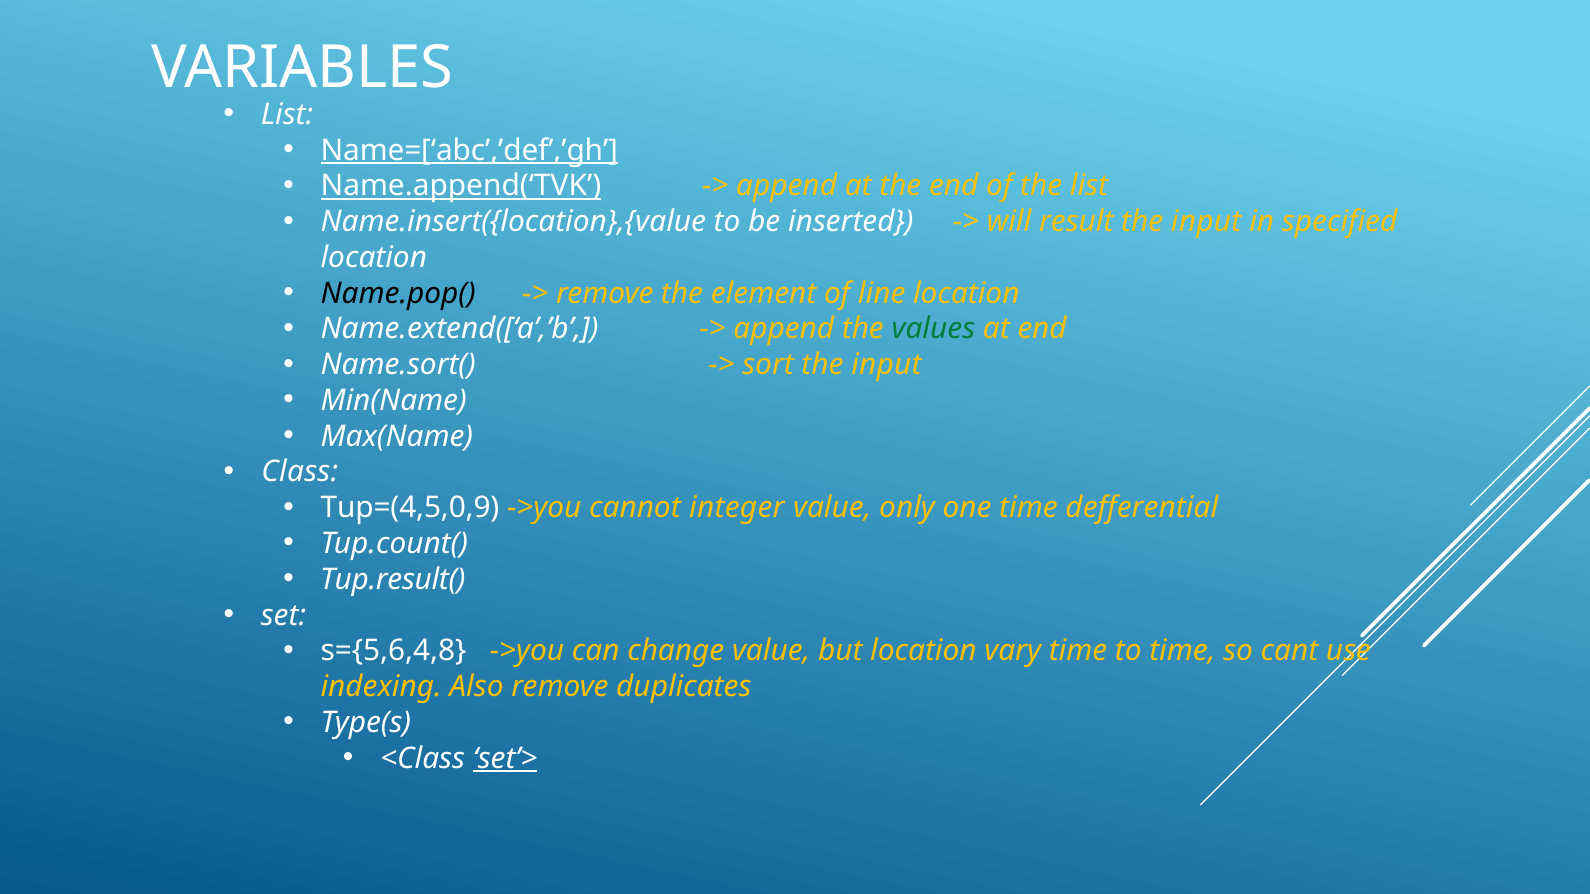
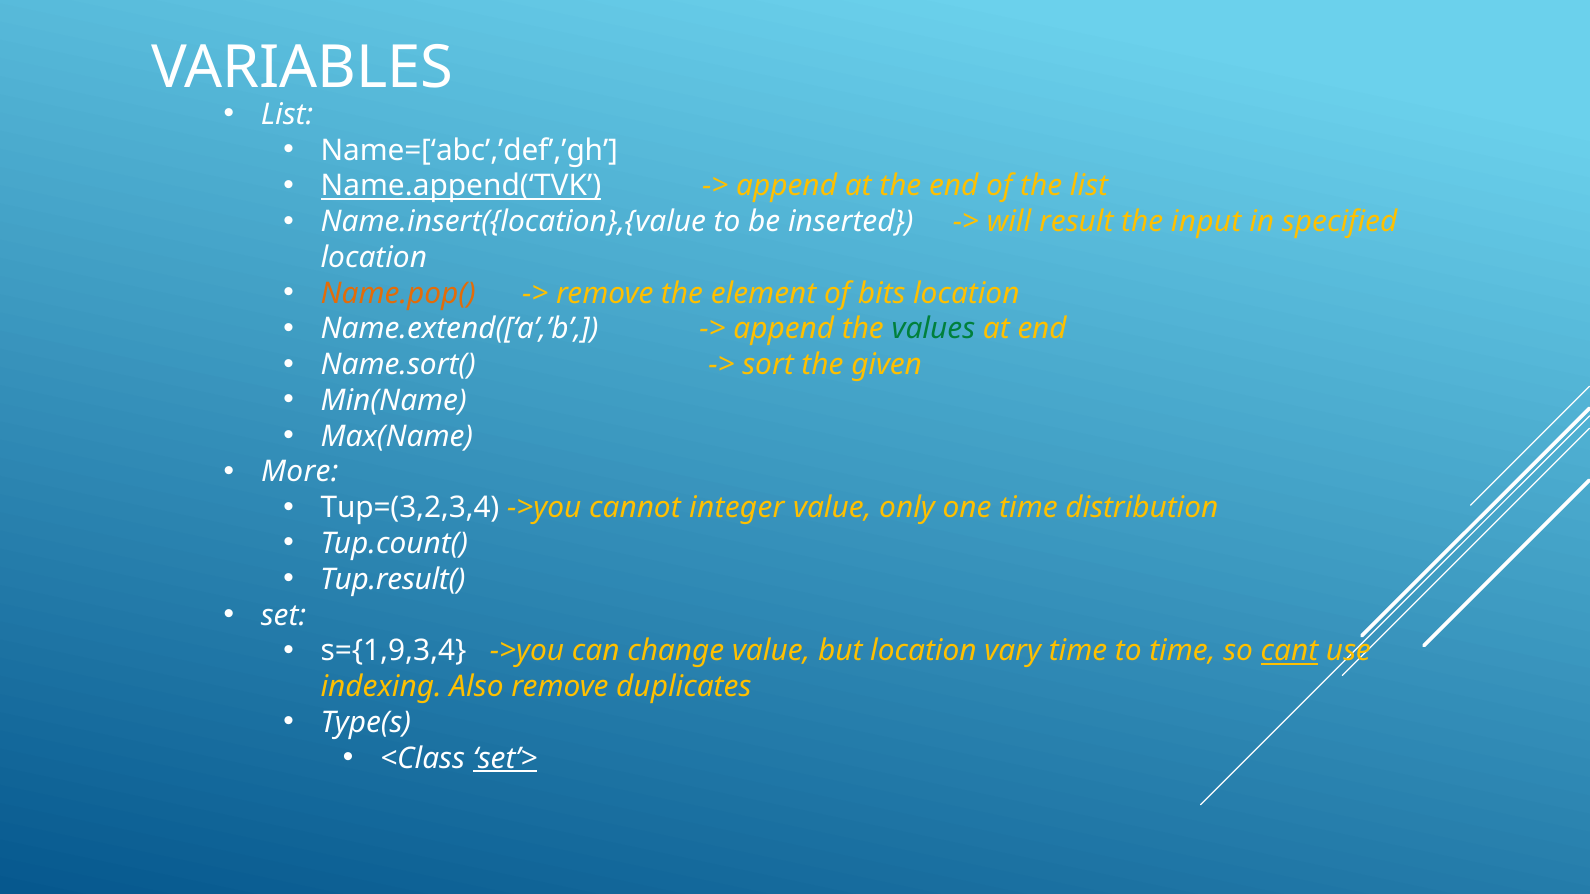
Name=[‘abc’,’def’,’gh underline: present -> none (469, 150)
Name.pop( colour: black -> orange (398, 293)
line: line -> bits (882, 293)
sort the input: input -> given (887, 365)
Class: Class -> More (300, 472)
Tup=(4,5,0,9: Tup=(4,5,0,9 -> Tup=(3,2,3,4 (410, 508)
defferential: defferential -> distribution (1142, 508)
s={5,6,4,8: s={5,6,4,8 -> s={1,9,3,4 (394, 651)
cant underline: none -> present (1289, 651)
